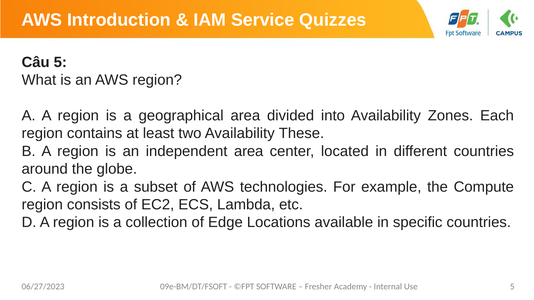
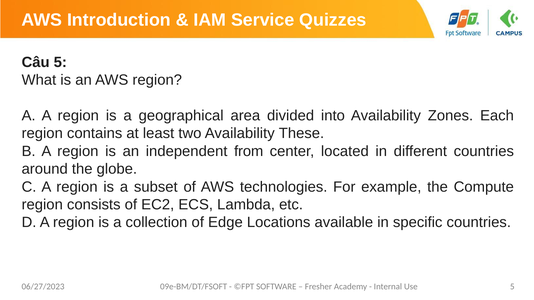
independent area: area -> from (249, 151)
